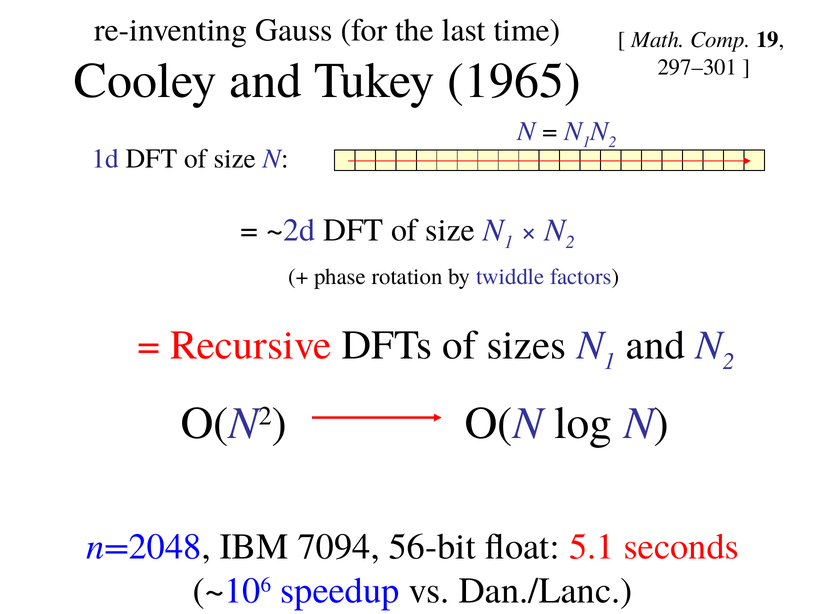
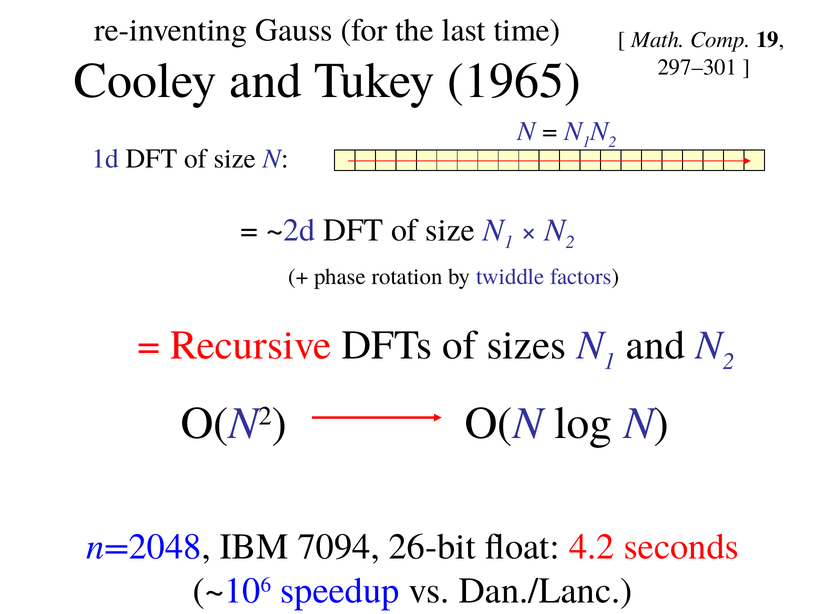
56-bit: 56-bit -> 26-bit (432, 547)
5.1: 5.1 -> 4.2 (592, 547)
